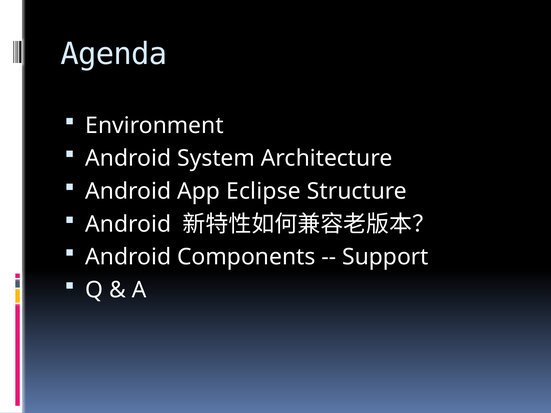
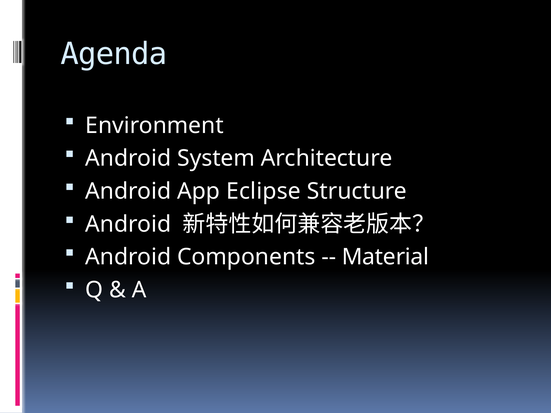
Support: Support -> Material (385, 257)
